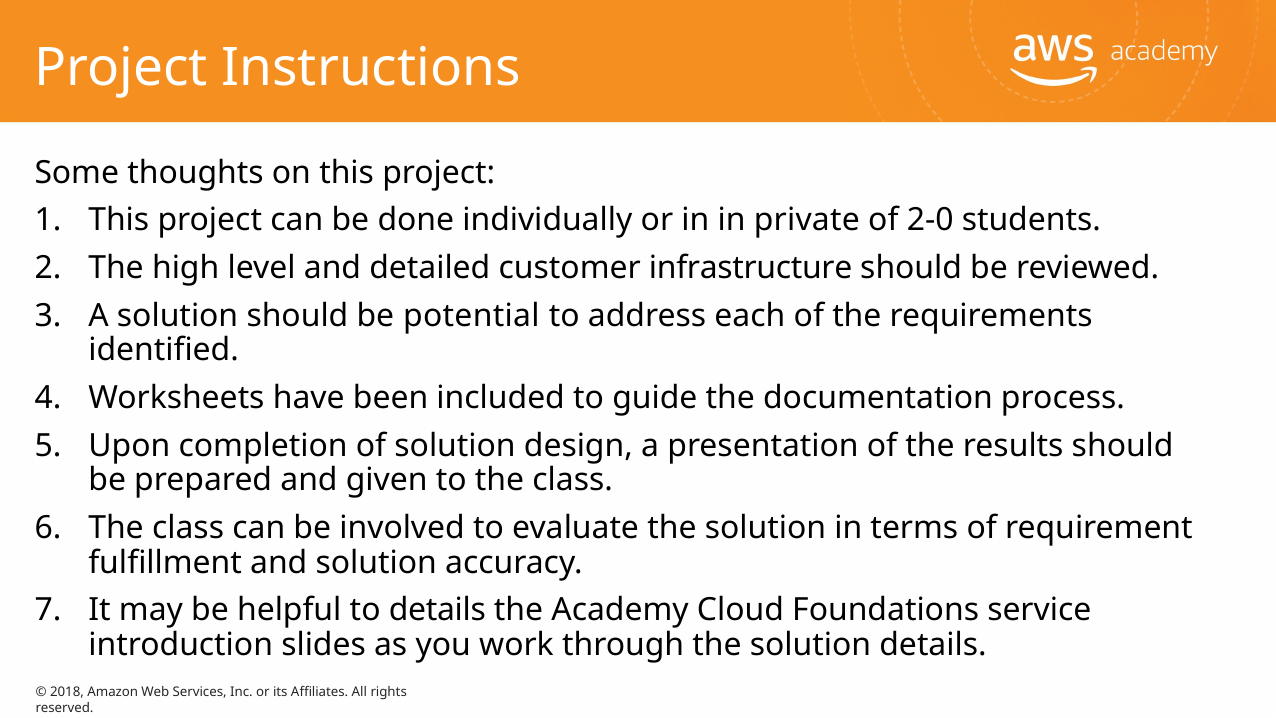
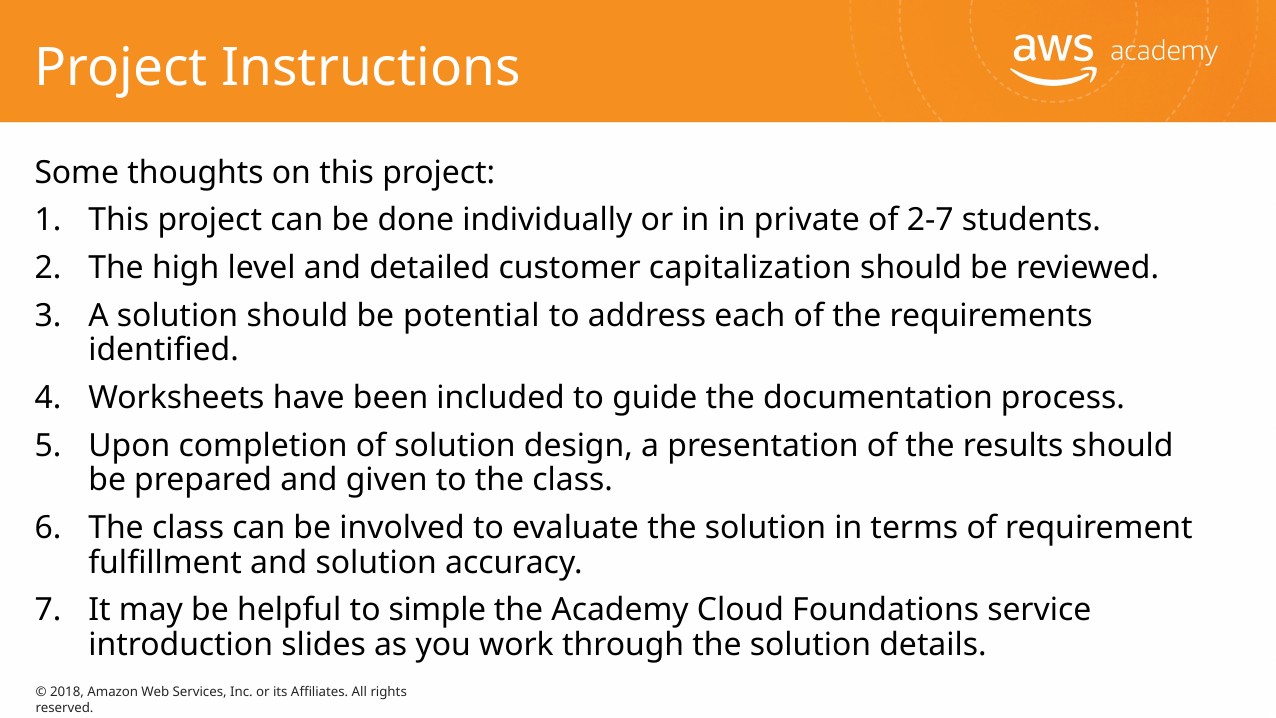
2-0: 2-0 -> 2-7 (930, 220)
infrastructure: infrastructure -> capitalization (750, 268)
to details: details -> simple (437, 610)
